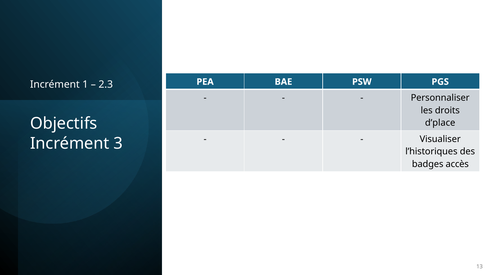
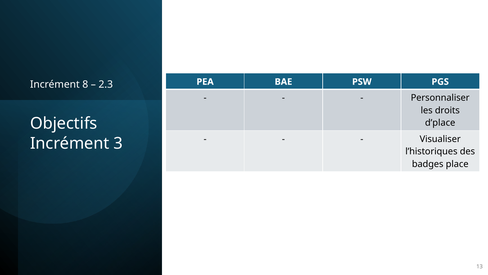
1: 1 -> 8 (85, 84)
accès: accès -> place (457, 164)
